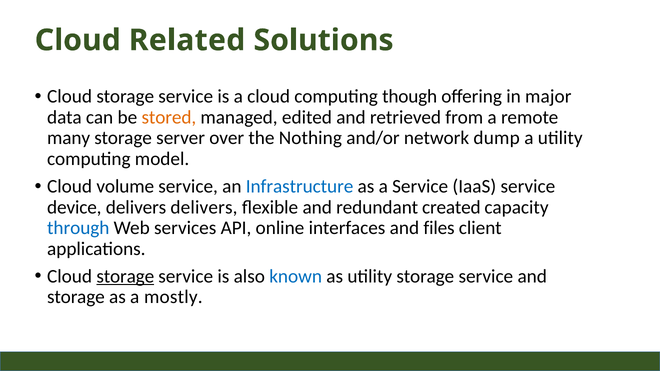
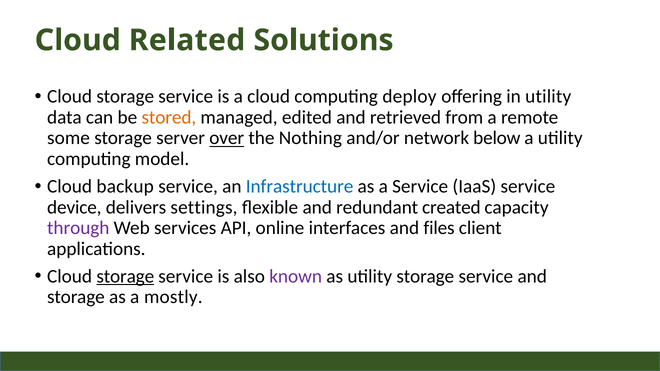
though: though -> deploy (409, 97)
in major: major -> utility (548, 97)
many: many -> some (69, 138)
over underline: none -> present (227, 138)
dump: dump -> below (497, 138)
volume: volume -> backup (125, 187)
delivers delivers: delivers -> settings (204, 207)
through colour: blue -> purple (78, 228)
known colour: blue -> purple (296, 276)
